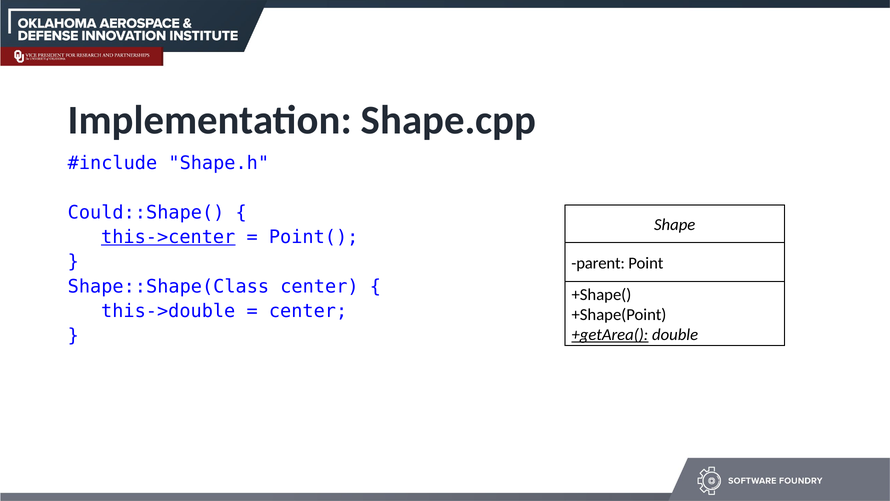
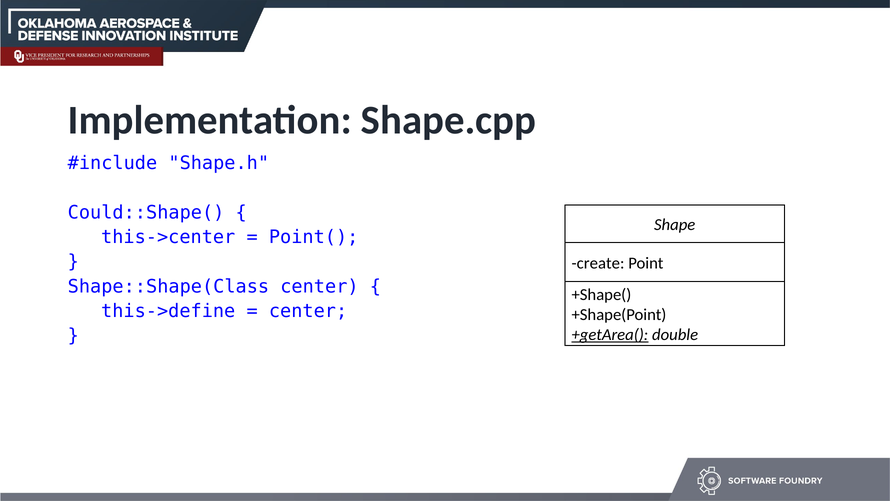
this->center underline: present -> none (168, 237)
parent: parent -> create (598, 263)
this->double: this->double -> this->define (168, 311)
